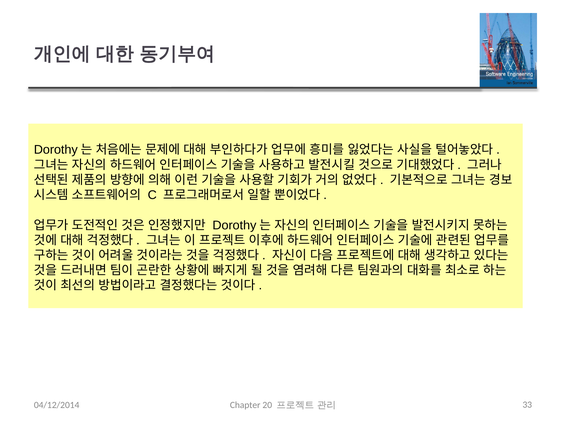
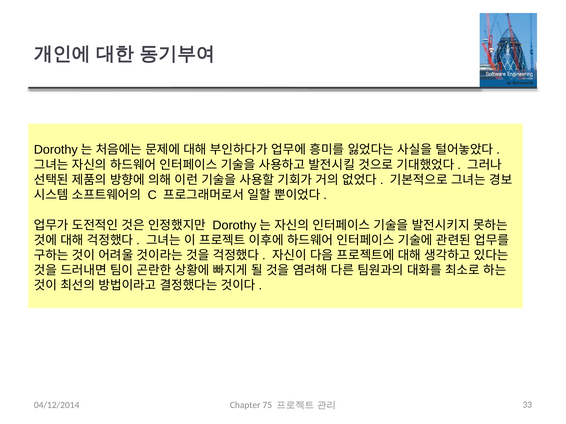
20: 20 -> 75 (267, 405)
